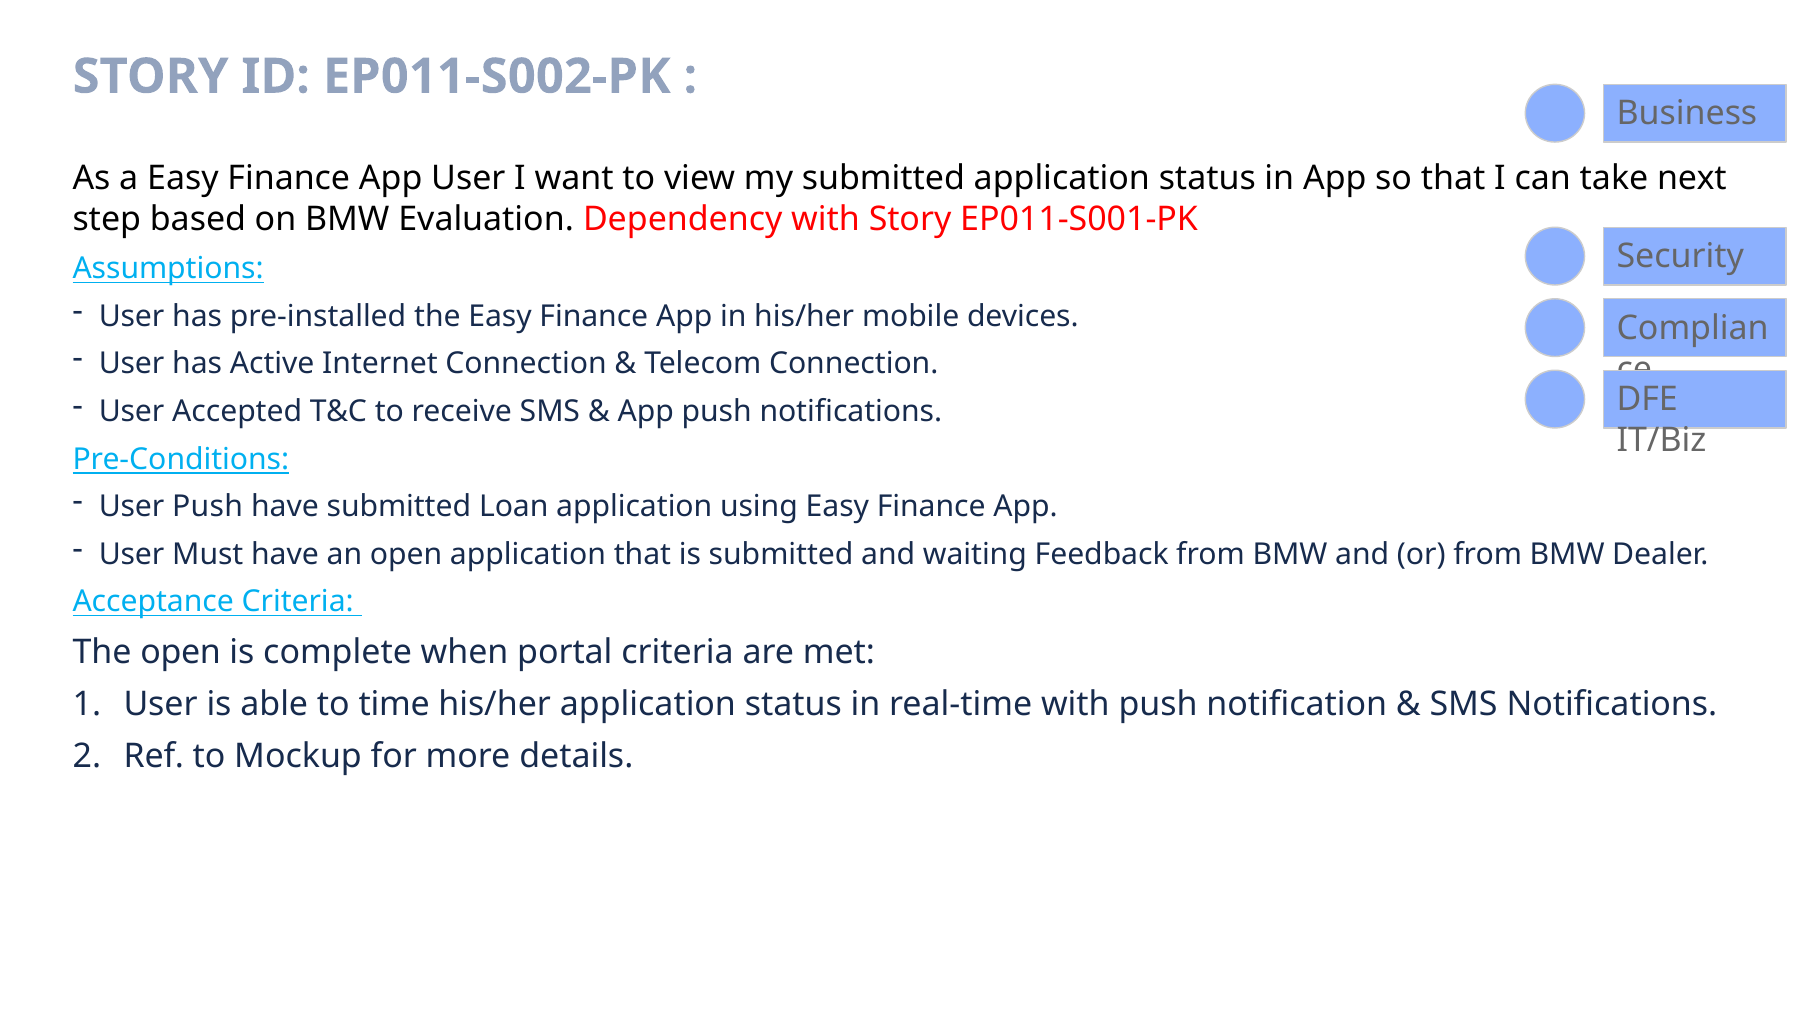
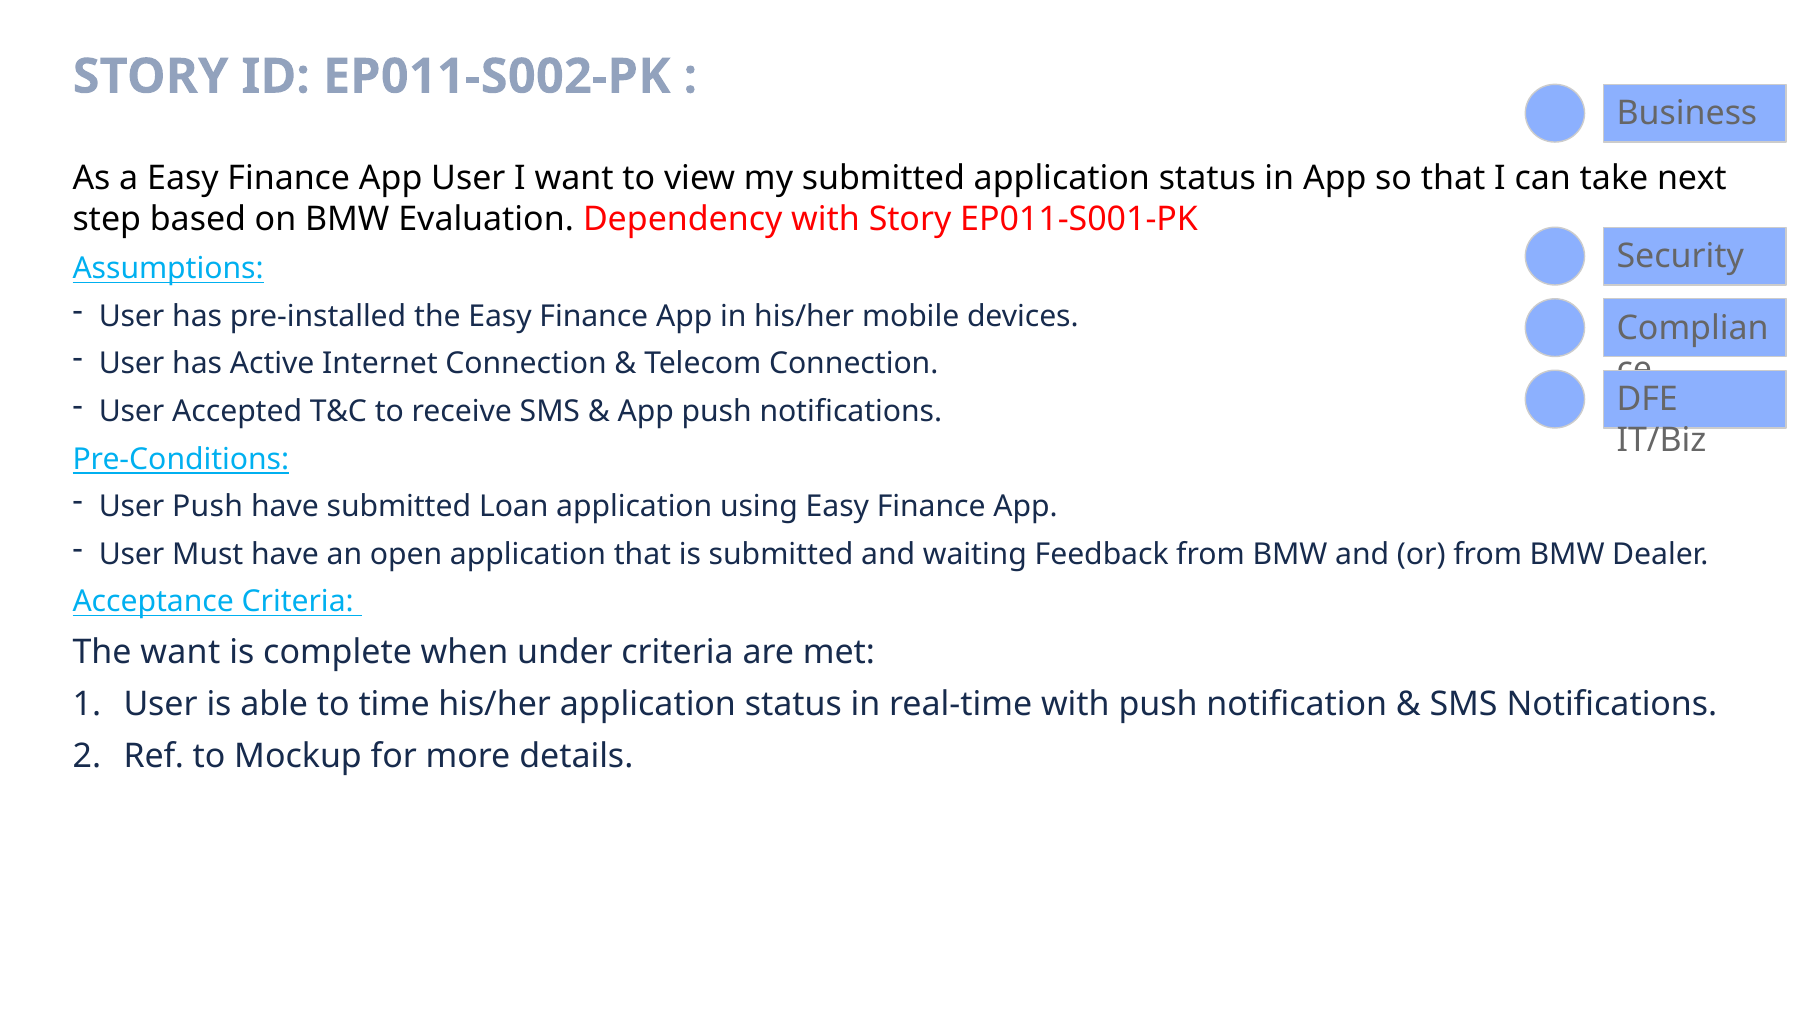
The open: open -> want (180, 652)
portal: portal -> under (565, 652)
